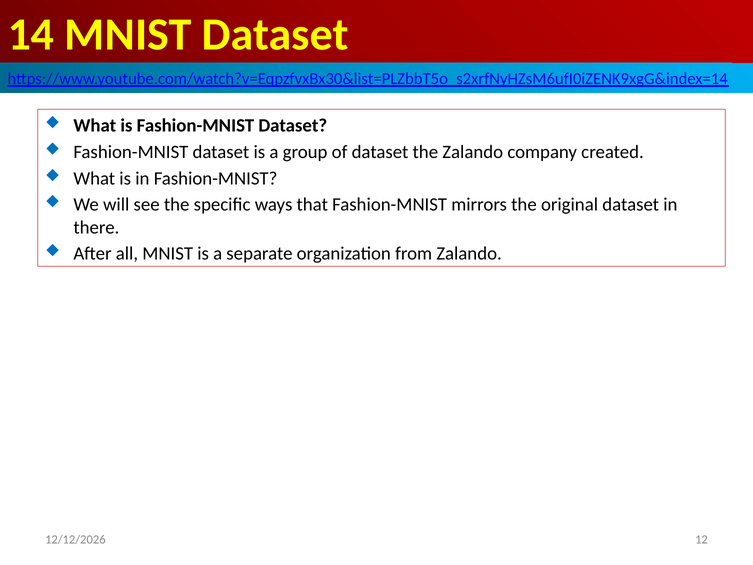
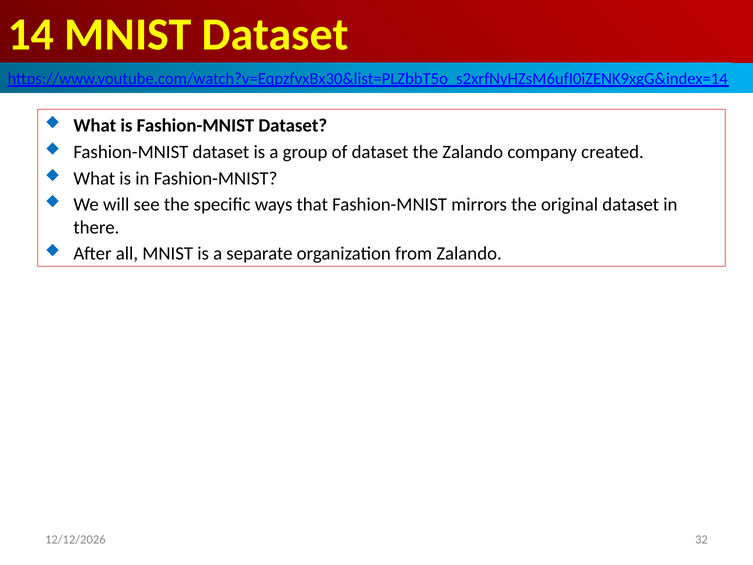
12: 12 -> 32 (701, 539)
